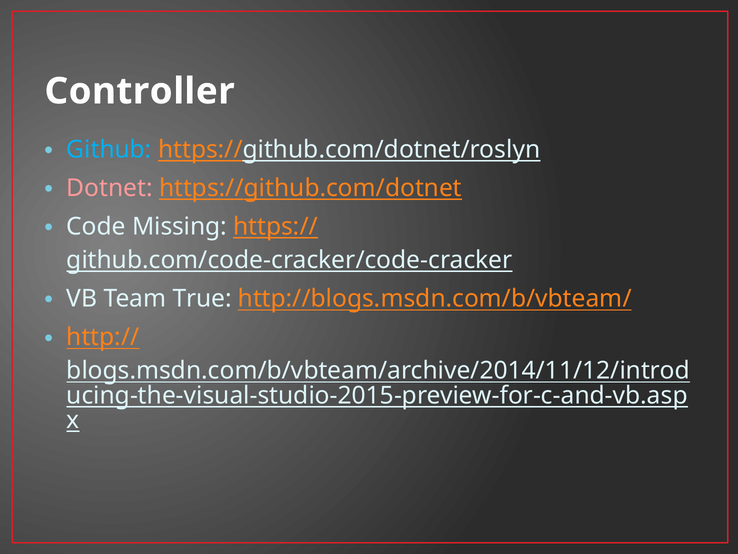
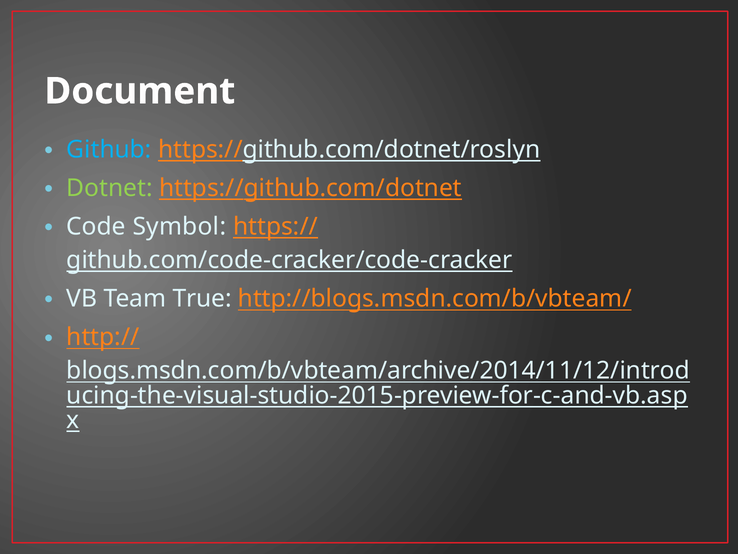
Controller: Controller -> Document (140, 91)
Dotnet colour: pink -> light green (110, 188)
Missing: Missing -> Symbol (179, 226)
